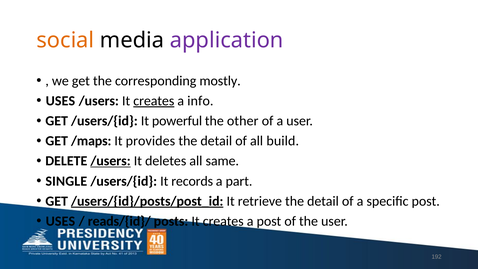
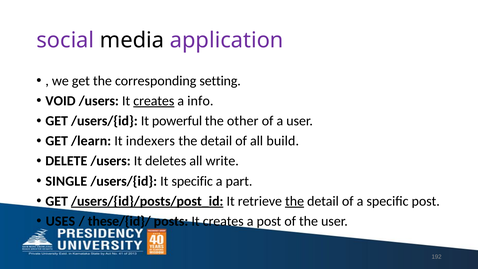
social colour: orange -> purple (65, 40)
mostly: mostly -> setting (220, 81)
USES: USES -> VOID (60, 101)
/maps: /maps -> /learn (91, 141)
provides: provides -> indexers (150, 141)
/users underline: present -> none (111, 161)
same: same -> write (222, 161)
It records: records -> specific (192, 181)
the underline: none -> present (295, 201)
reads/{id}/: reads/{id}/ -> these/{id}/ (119, 221)
